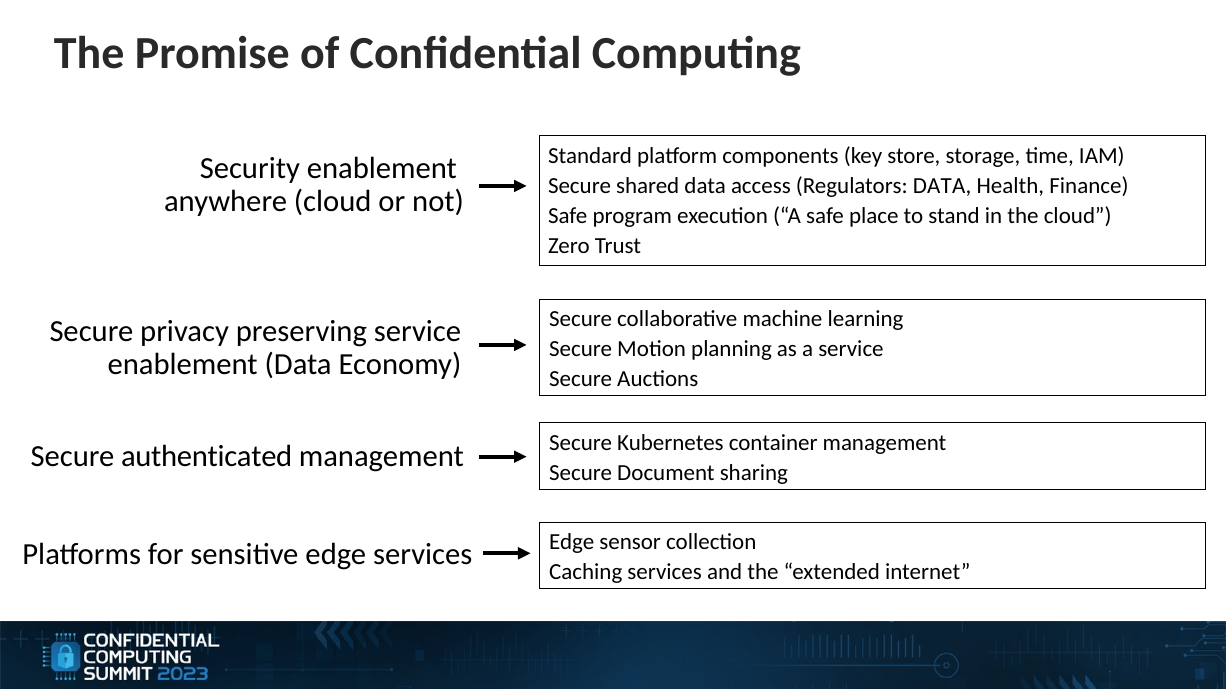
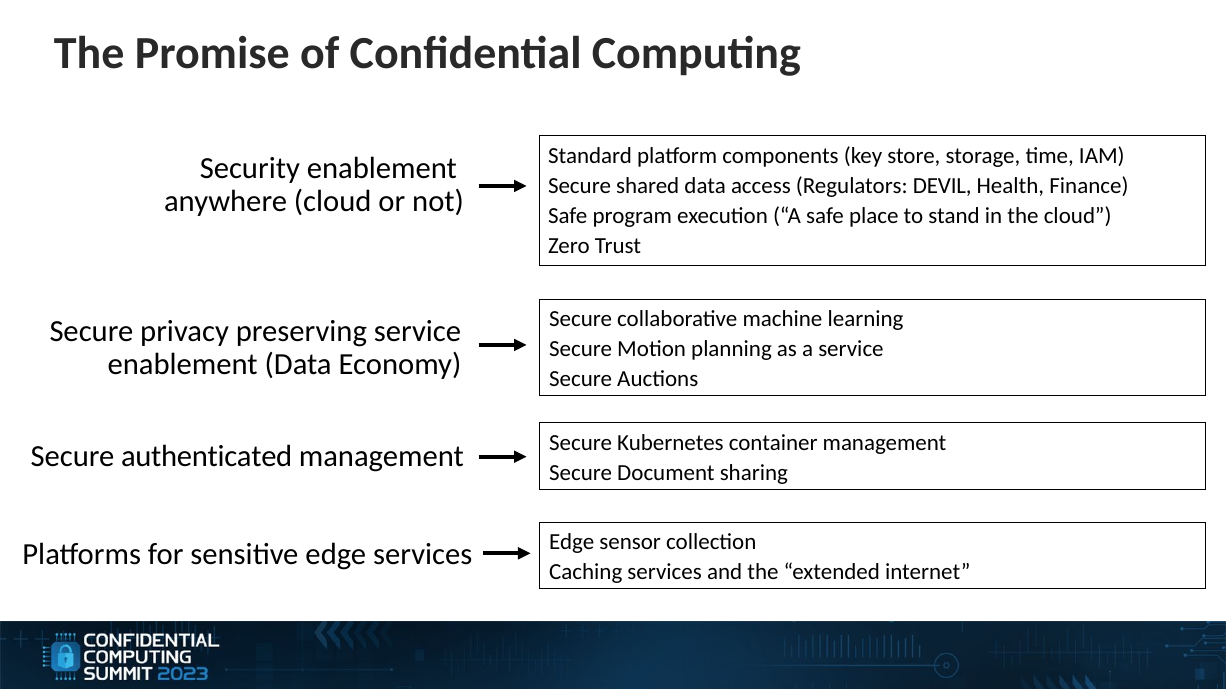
Regulators DATA: DATA -> DEVIL (942, 186)
